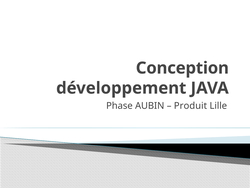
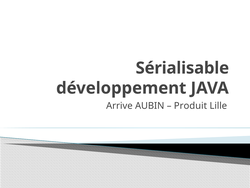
Conception: Conception -> Sérialisable (182, 68)
Phase: Phase -> Arrive (119, 105)
